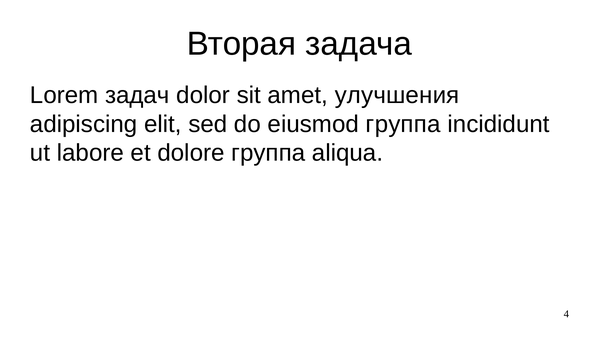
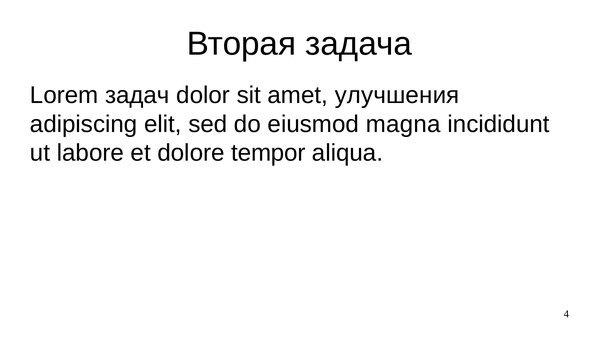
eiusmod группа: группа -> magna (403, 124)
dolore группа: группа -> tempor (268, 153)
